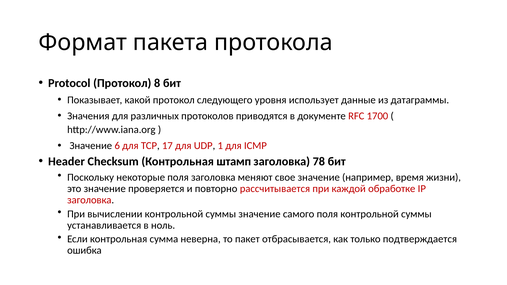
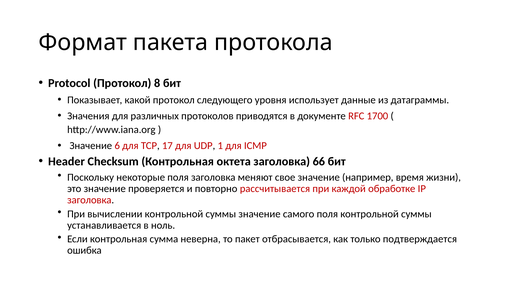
штамп: штамп -> октета (234, 162)
78: 78 -> 66 (319, 162)
